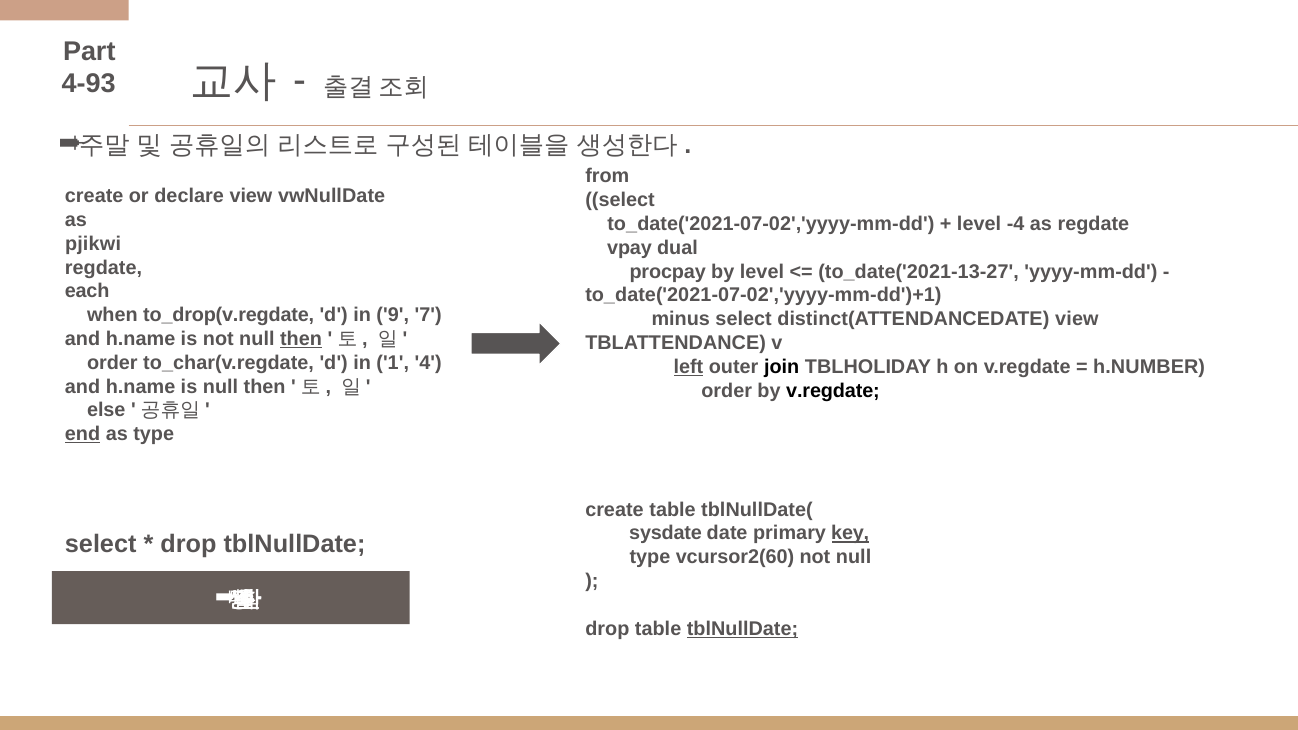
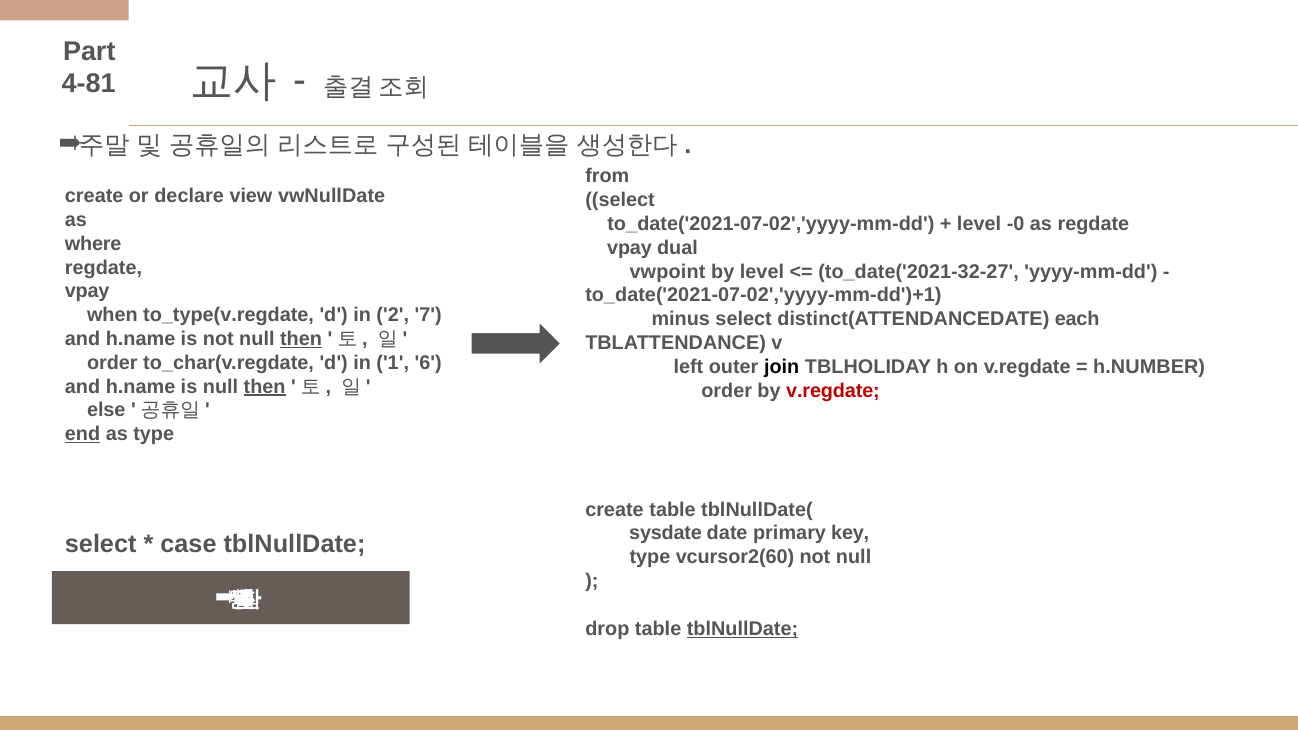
4-93: 4-93 -> 4-81 (89, 84)
-4: -4 -> -0 (1016, 224)
pjikwi: pjikwi -> where (93, 244)
procpay: procpay -> vwpoint (668, 272)
to_date('2021-13-27: to_date('2021-13-27 -> to_date('2021-32-27 (919, 272)
each: each -> vpay (87, 291)
to_drop(v.regdate: to_drop(v.regdate -> to_type(v.regdate (229, 315)
9: 9 -> 2 (393, 315)
distinct(ATTENDANCEDATE view: view -> each (1077, 319)
4: 4 -> 6 (428, 363)
left underline: present -> none (688, 367)
then underline: none -> present (265, 387)
v.regdate colour: black -> red (833, 391)
key underline: present -> none (850, 534)
drop: drop -> case (188, 545)
